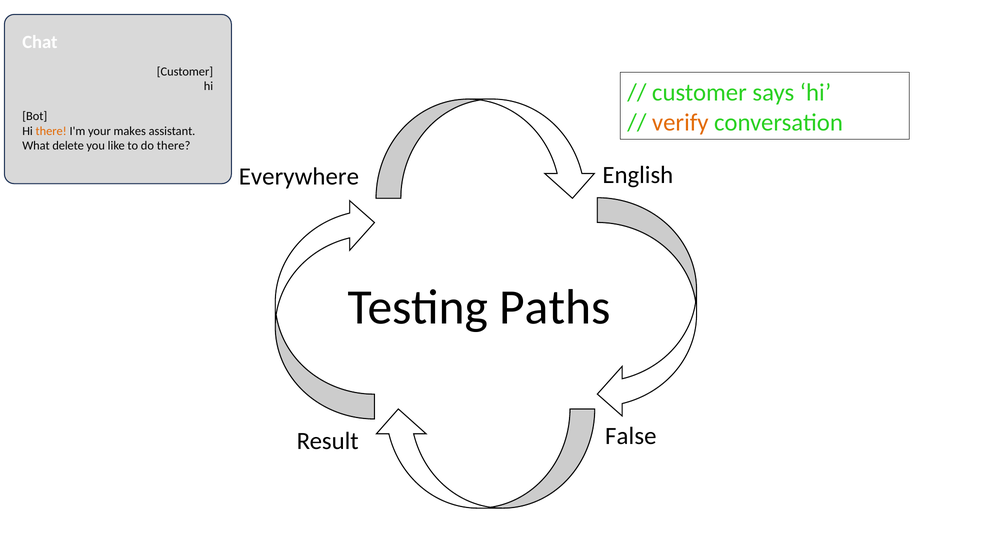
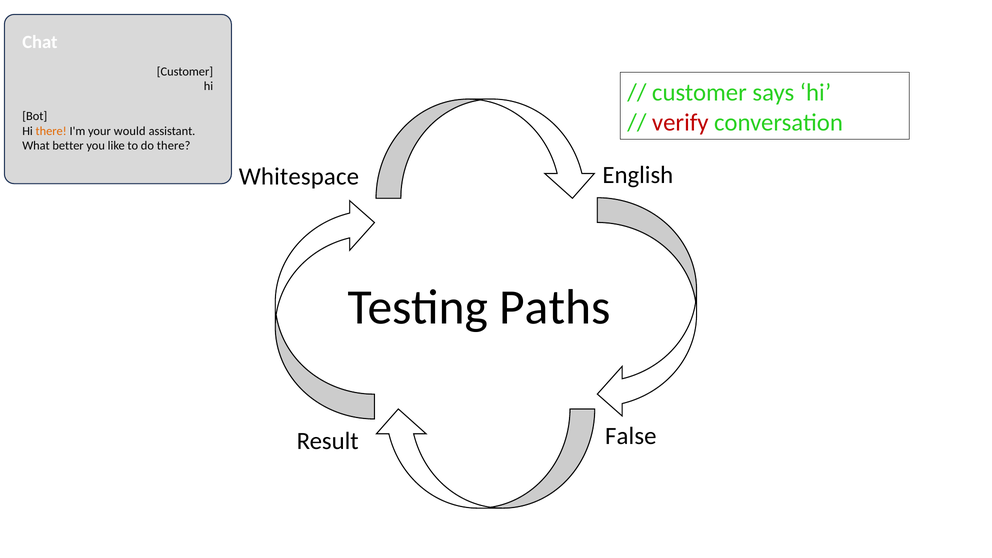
verify colour: orange -> red (680, 122)
makes: makes -> would (130, 131)
delete: delete -> better (68, 146)
Everywhere: Everywhere -> Whitespace (299, 177)
